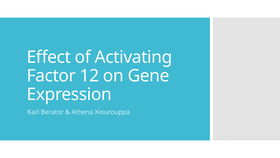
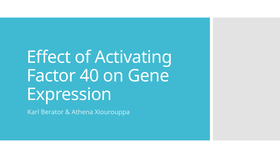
12: 12 -> 40 (89, 76)
